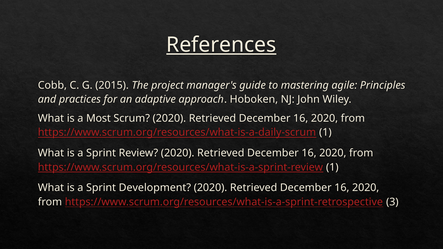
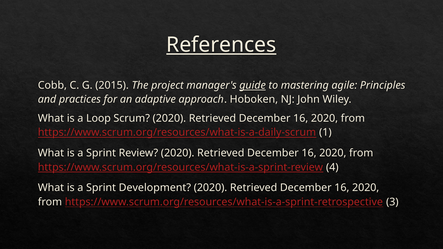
guide underline: none -> present (253, 85)
Most: Most -> Loop (98, 118)
https://www.scrum.org/resources/what-is-a-sprint-review 1: 1 -> 4 (332, 167)
